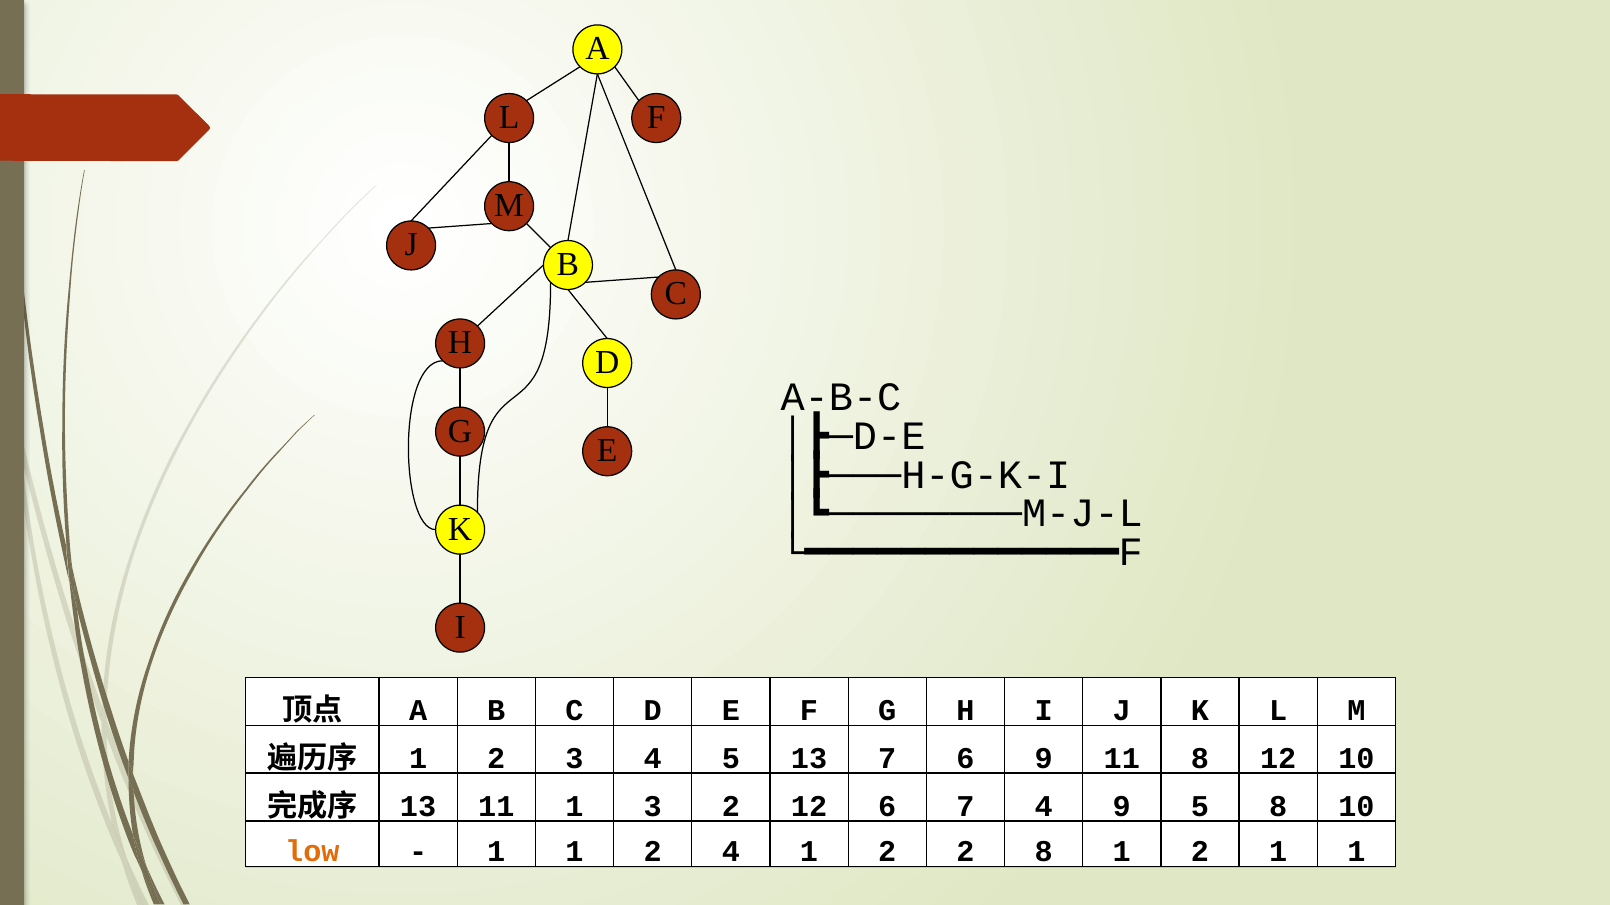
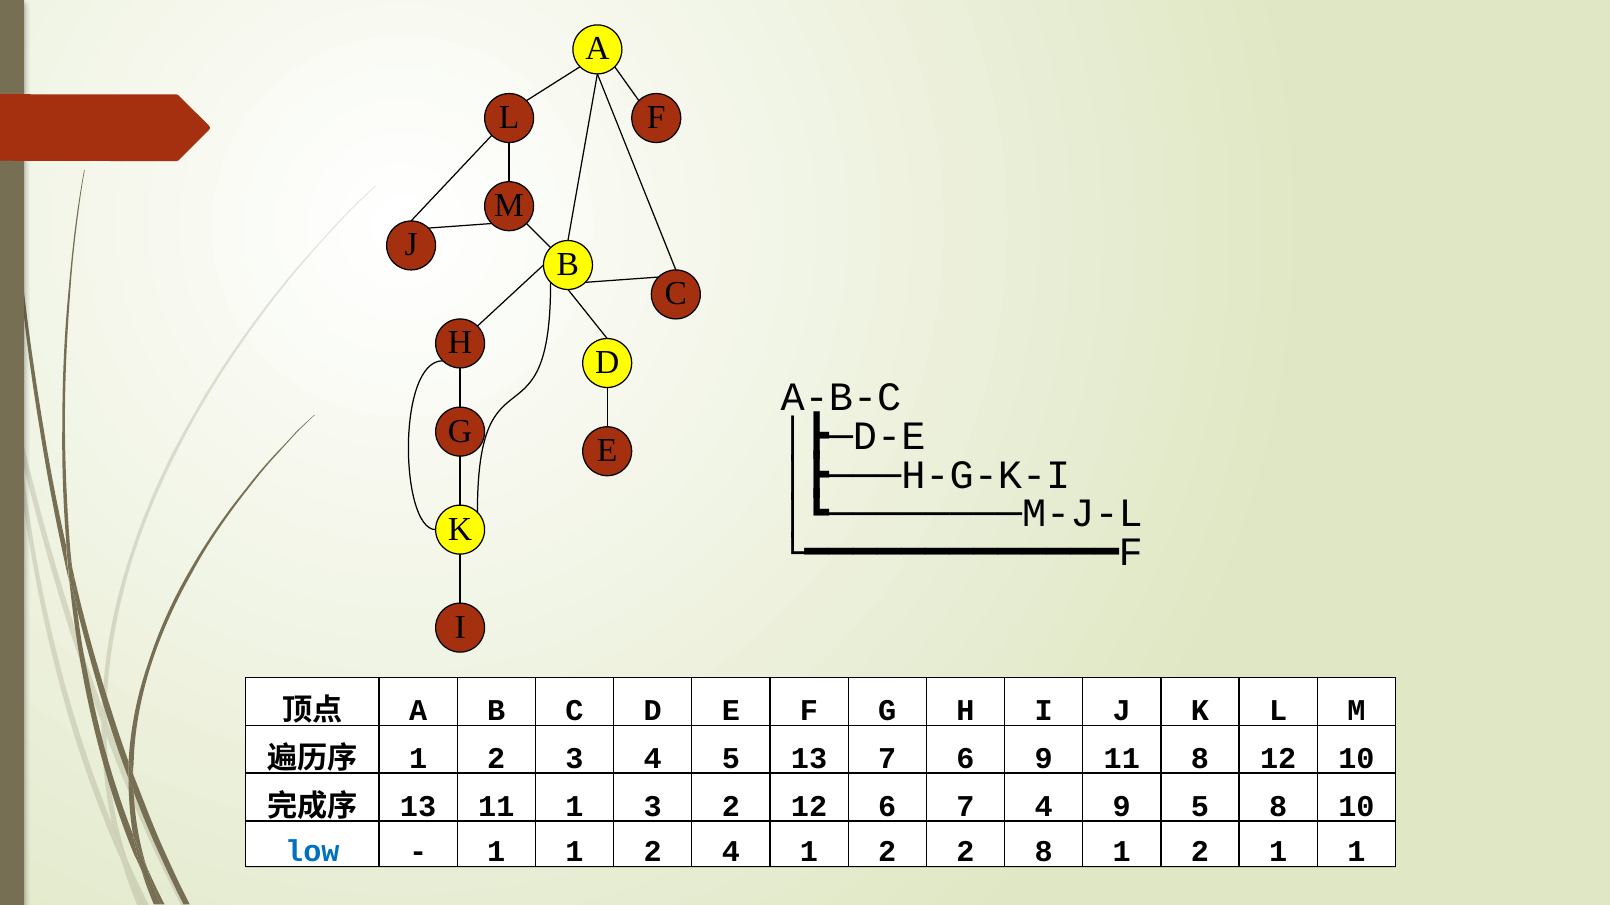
low colour: orange -> blue (312, 853)
